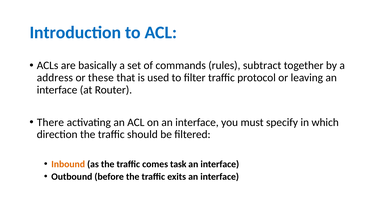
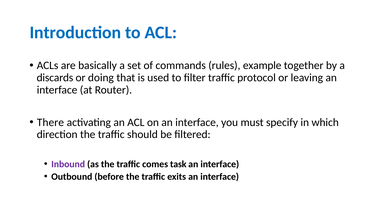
subtract: subtract -> example (262, 65)
address: address -> discards (55, 78)
these: these -> doing (101, 78)
Inbound colour: orange -> purple (68, 164)
